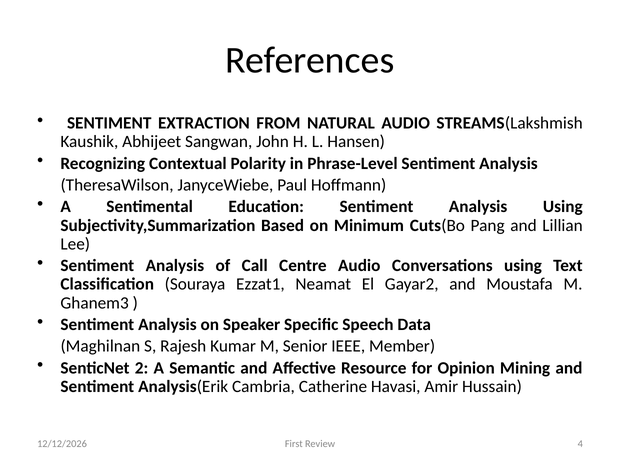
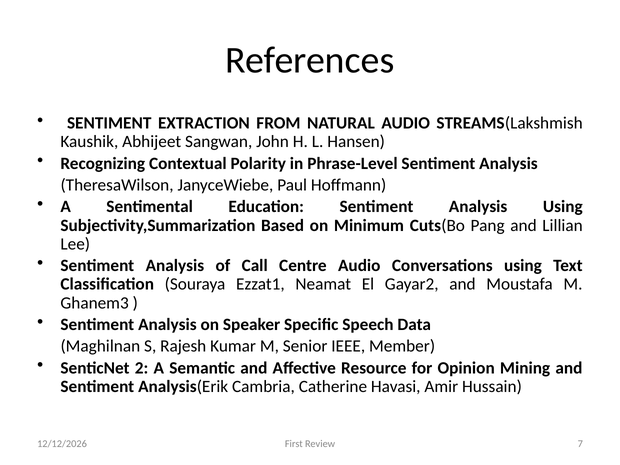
4: 4 -> 7 (580, 444)
